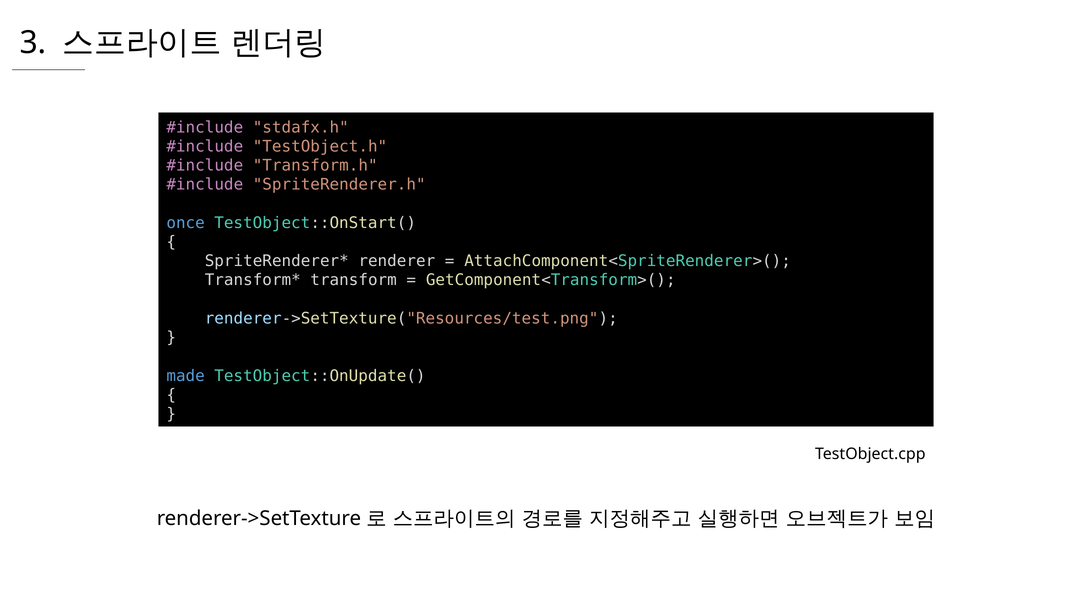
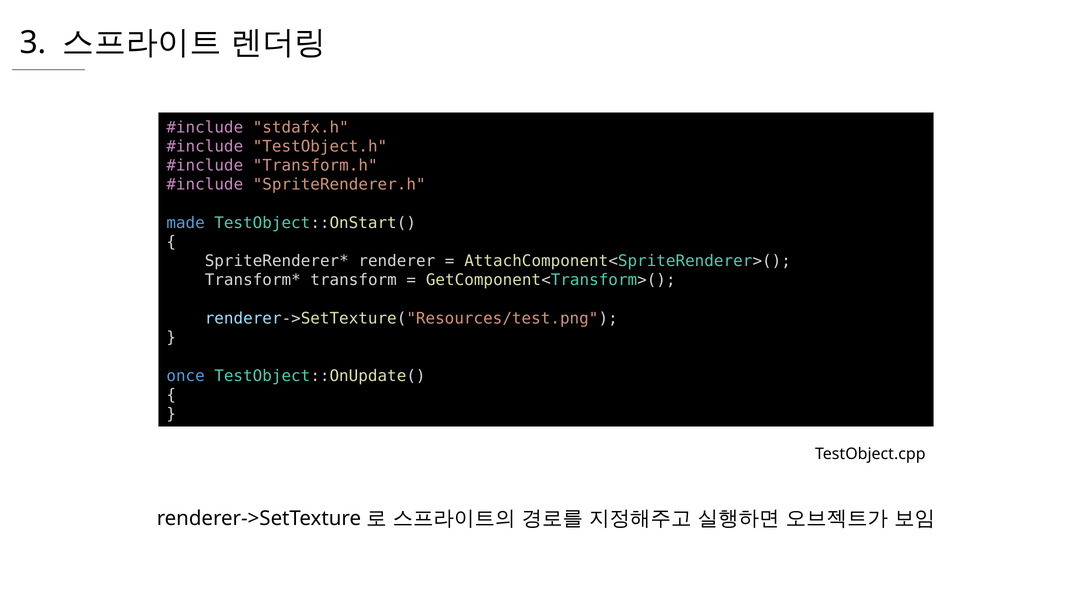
once: once -> made (186, 223)
made: made -> once (186, 376)
